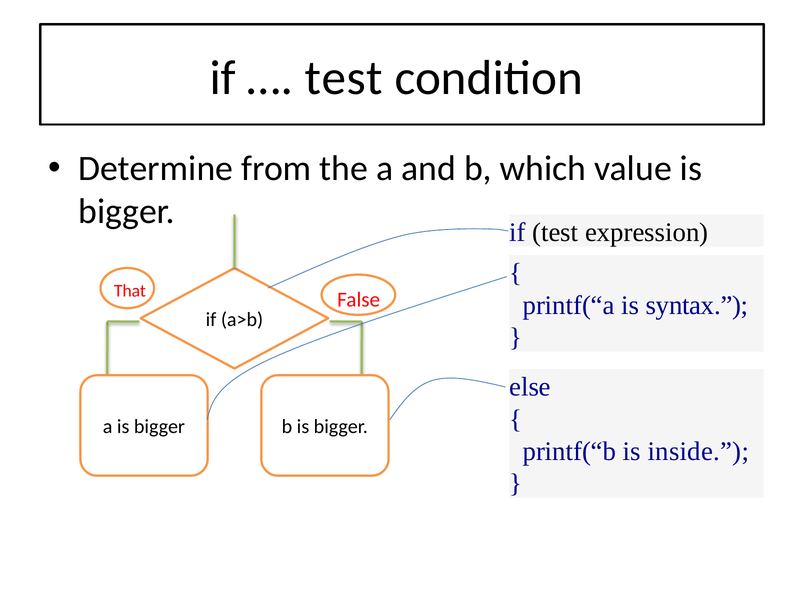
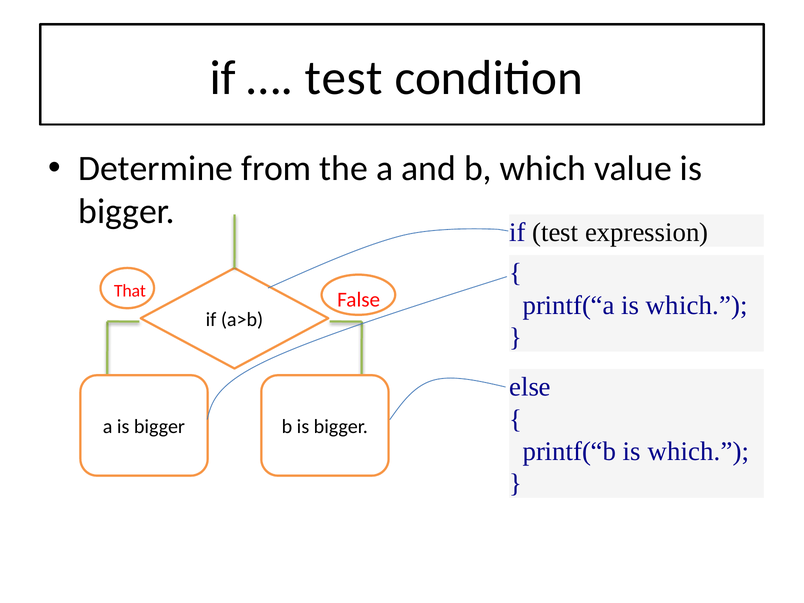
printf(“a is syntax: syntax -> which (697, 305)
printf(“b is inside: inside -> which (698, 451)
